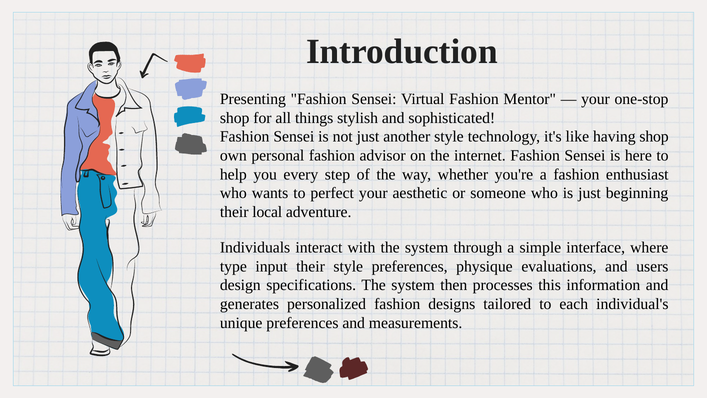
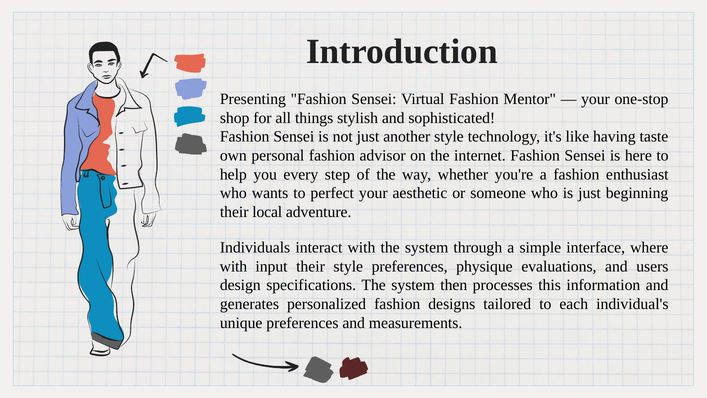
having shop: shop -> taste (654, 137)
type: type -> with (233, 266)
